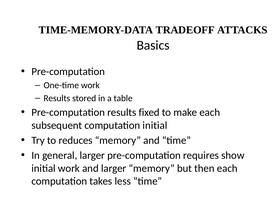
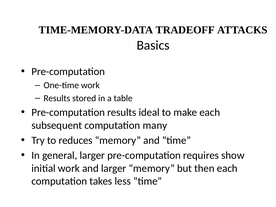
fixed: fixed -> ideal (149, 112)
computation initial: initial -> many (155, 125)
